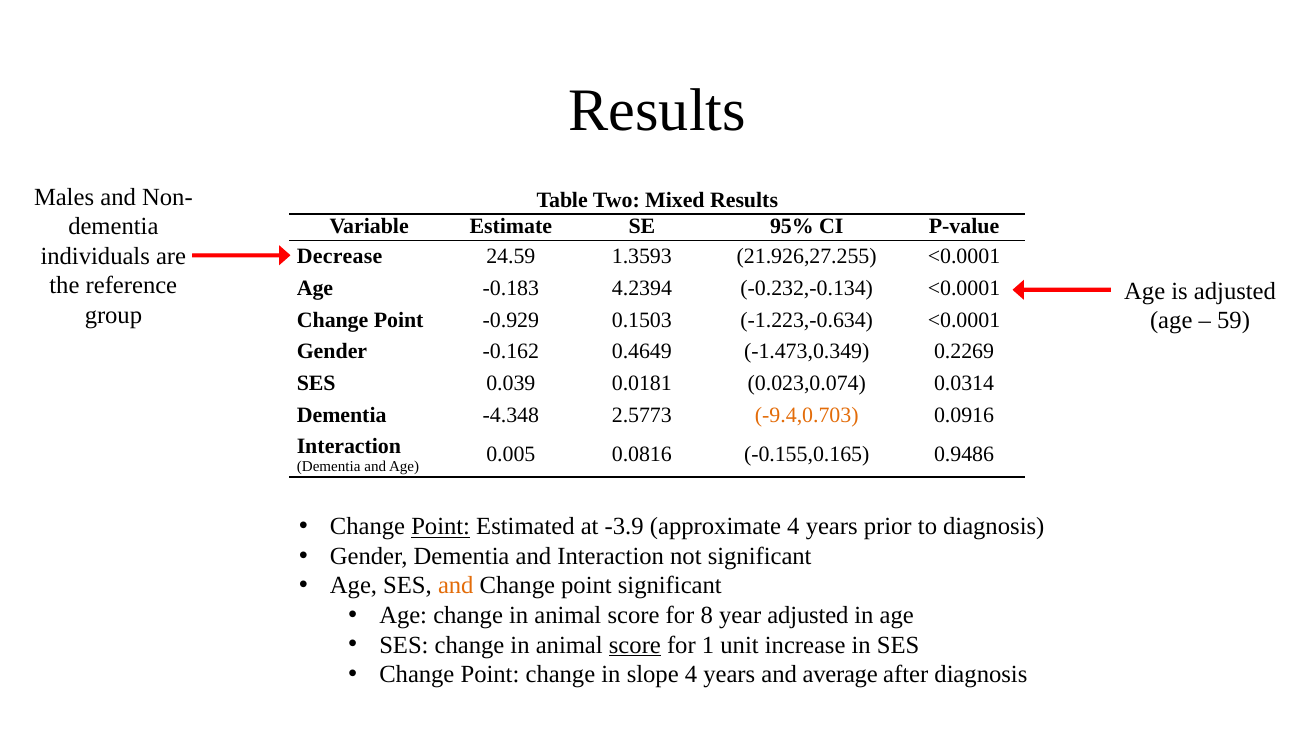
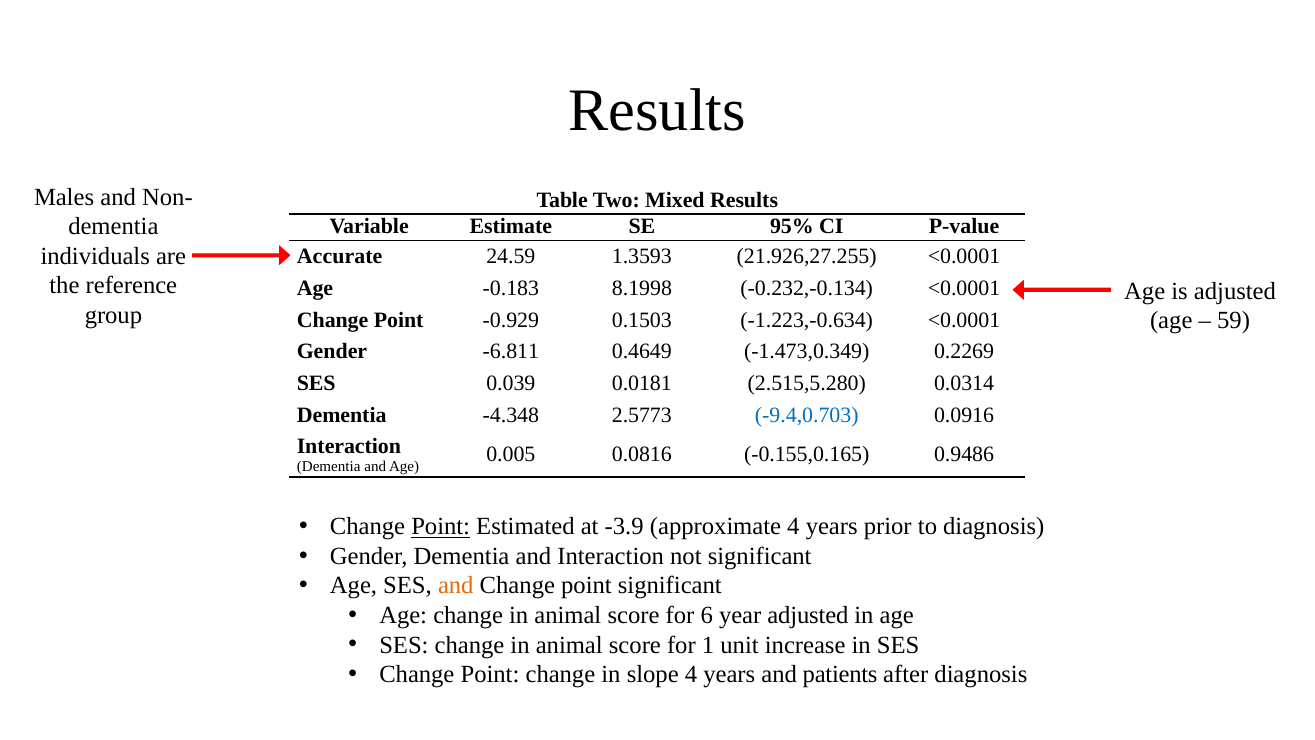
Decrease: Decrease -> Accurate (340, 256)
4.2394: 4.2394 -> 8.1998 (642, 288)
-0.162: -0.162 -> -6.811 (511, 352)
0.023,0.074: 0.023,0.074 -> 2.515,5.280 (807, 383)
-9.4,0.703 colour: orange -> blue (807, 415)
8: 8 -> 6 (707, 615)
score underline: present -> none (635, 645)
average: average -> patients (840, 674)
